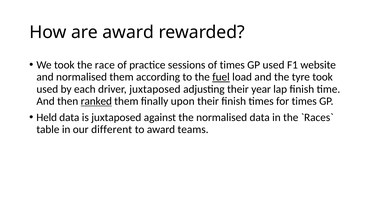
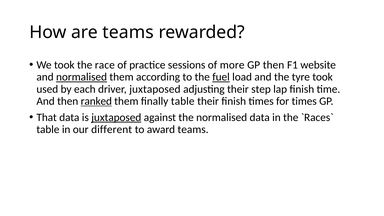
are award: award -> teams (128, 32)
of times: times -> more (232, 65)
GP used: used -> then (274, 65)
normalised underline: none -> present (82, 77)
year: year -> step (261, 89)
finally upon: upon -> table (183, 101)
Held: Held -> That (47, 117)
juxtaposed underline: none -> present (116, 117)
